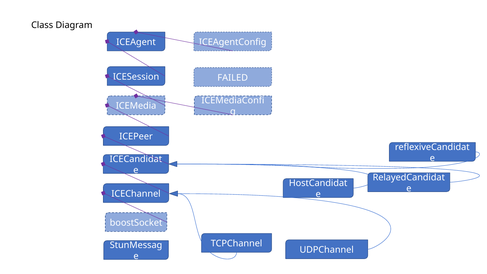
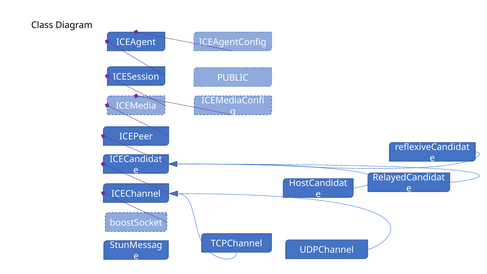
FAILED: FAILED -> PUBLIC (233, 78)
